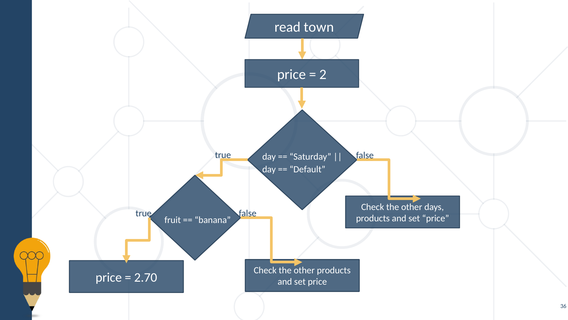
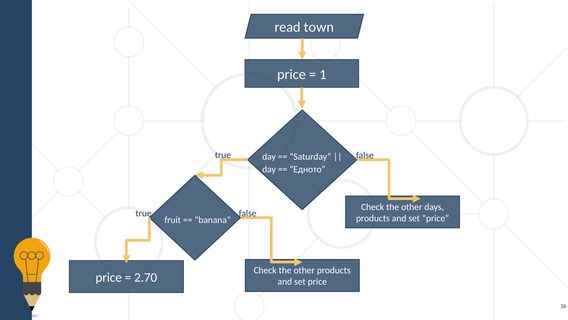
2: 2 -> 1 (323, 74)
Default: Default -> Едното (307, 169)
